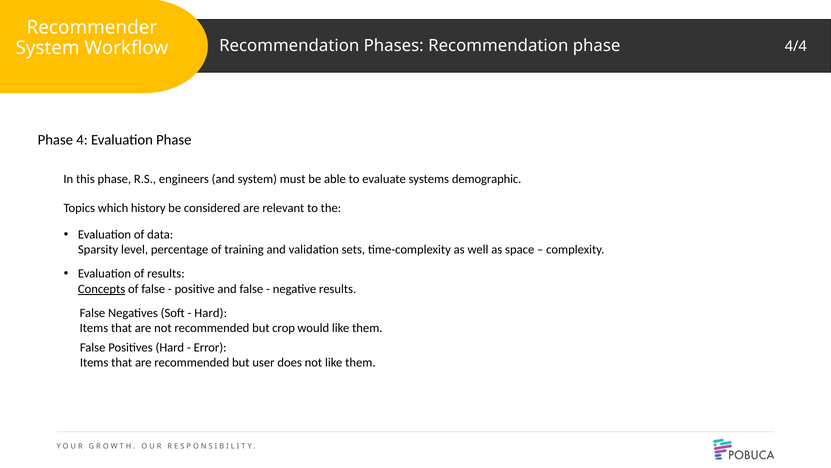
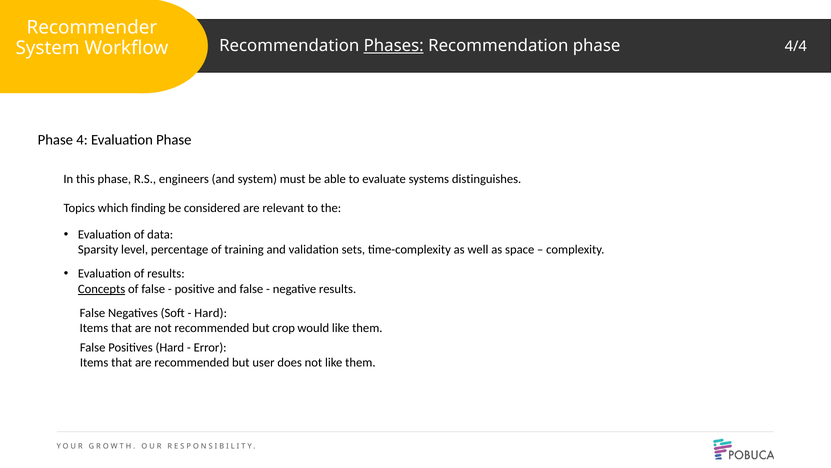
Phases underline: none -> present (394, 46)
demographic: demographic -> distinguishes (487, 179)
history: history -> finding (148, 208)
